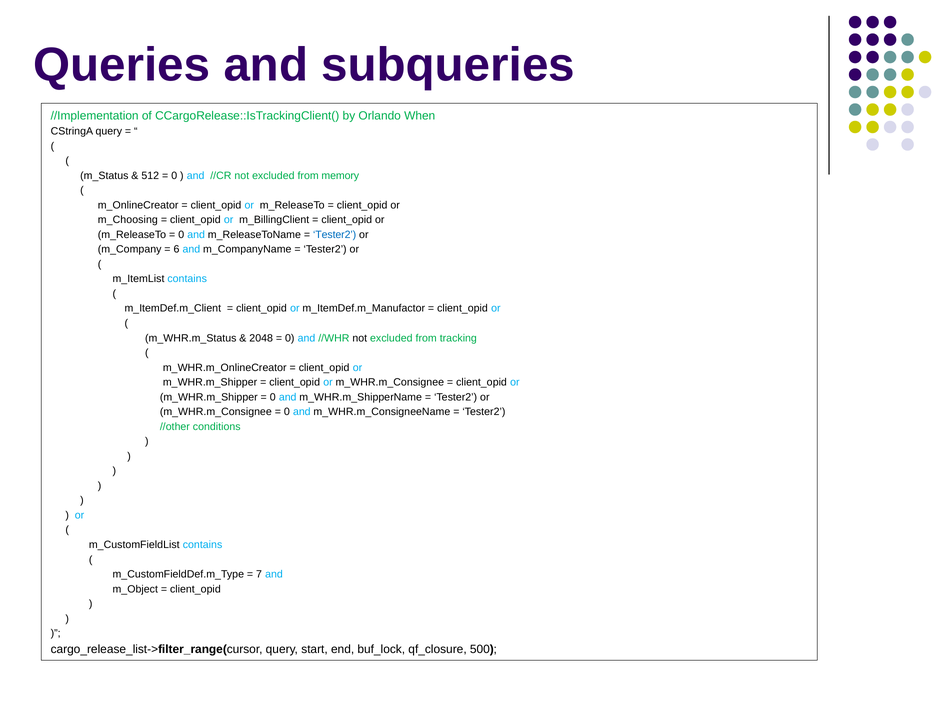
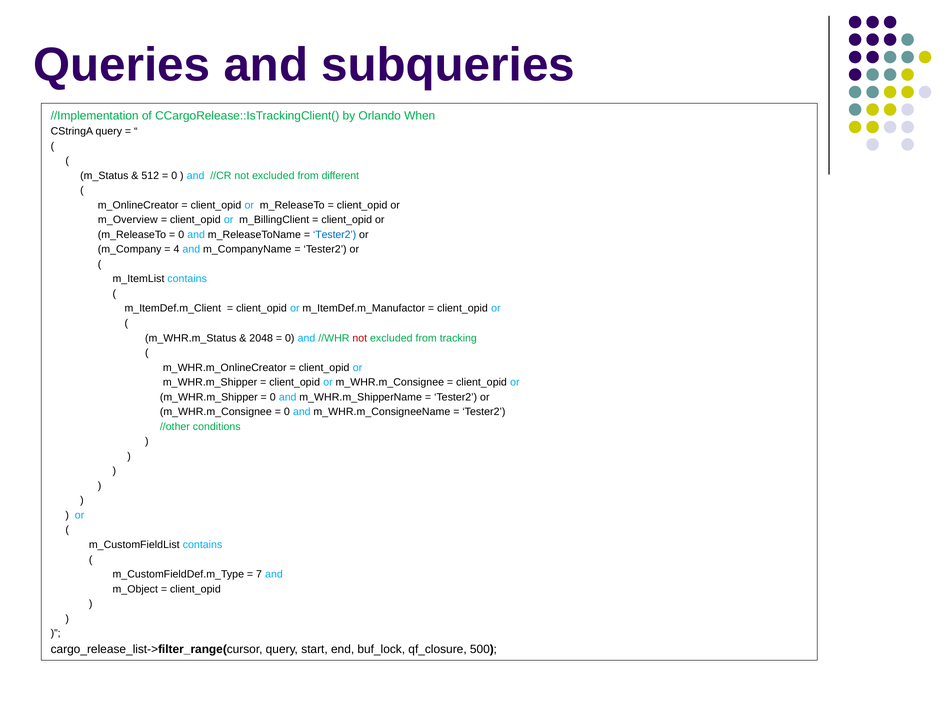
memory: memory -> different (340, 176)
m_Choosing: m_Choosing -> m_Overview (128, 220)
6: 6 -> 4 (176, 249)
not colour: black -> red (360, 338)
